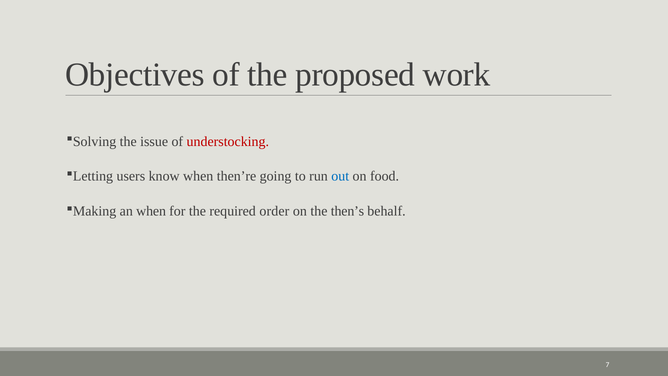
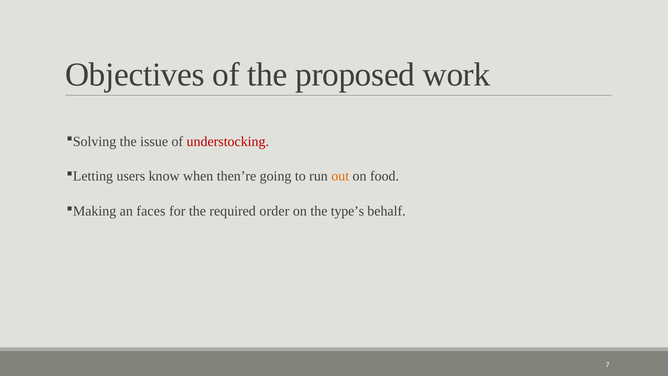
out colour: blue -> orange (340, 176)
an when: when -> faces (151, 211)
then’s: then’s -> type’s (347, 211)
